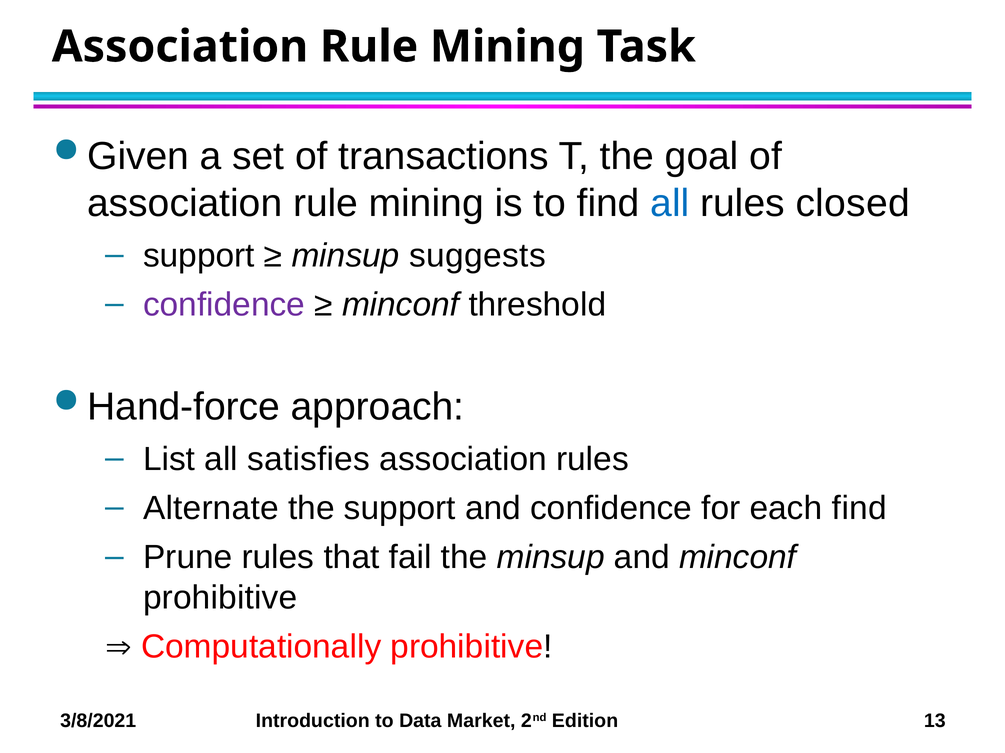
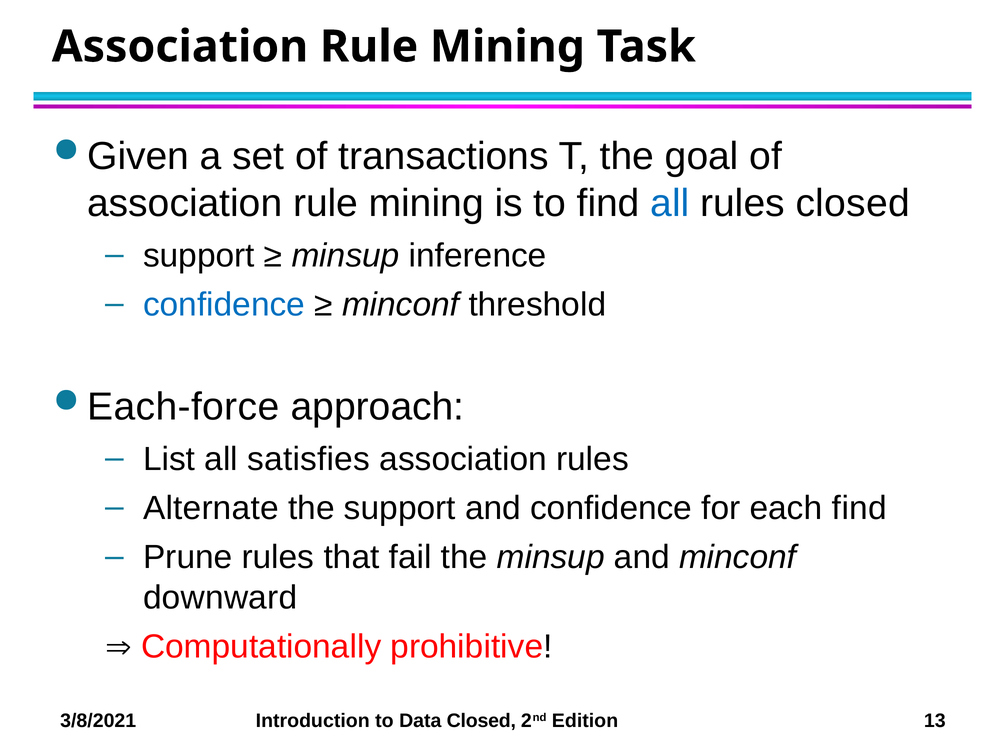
suggests: suggests -> inference (478, 256)
confidence colour: purple -> blue (224, 305)
Hand-force: Hand-force -> Each-force (183, 407)
prohibitive: prohibitive -> downward (220, 598)
Market: Market -> Closed (481, 722)
